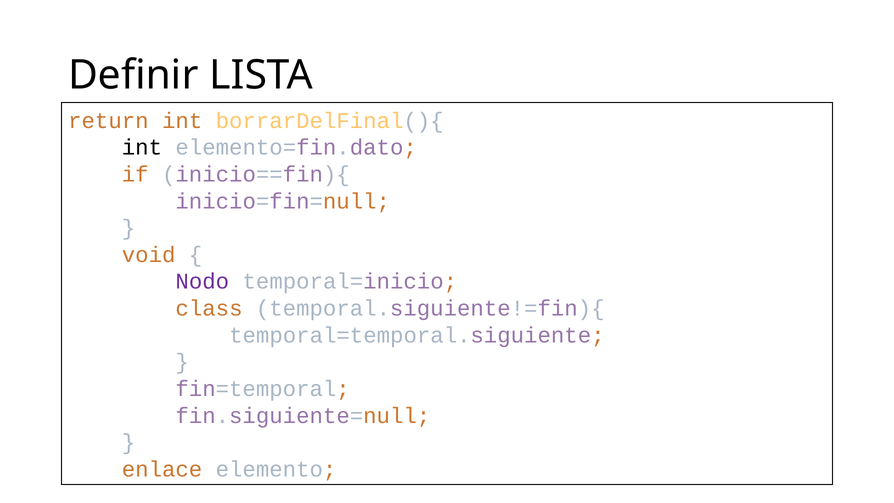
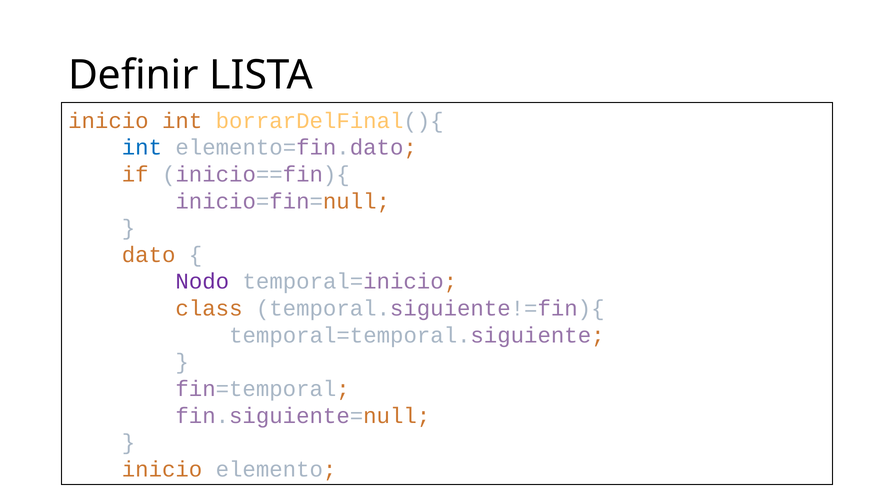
return: return -> inicio (108, 121)
int colour: black -> blue (142, 147)
void: void -> dato (149, 255)
enlace: enlace -> inicio (162, 469)
